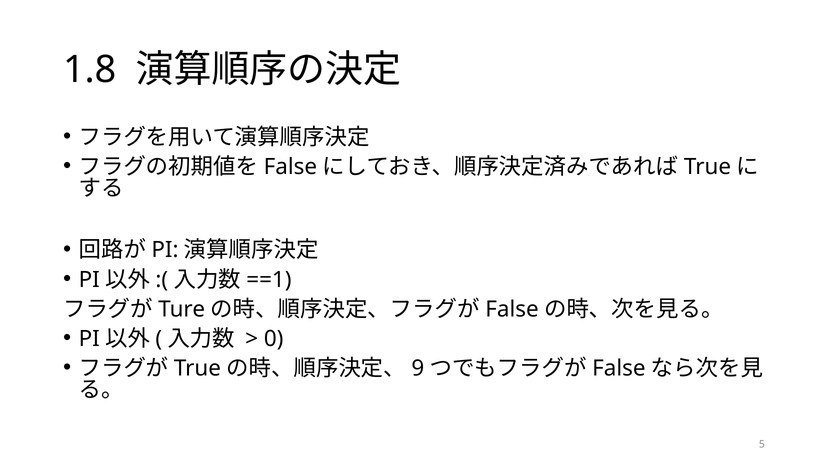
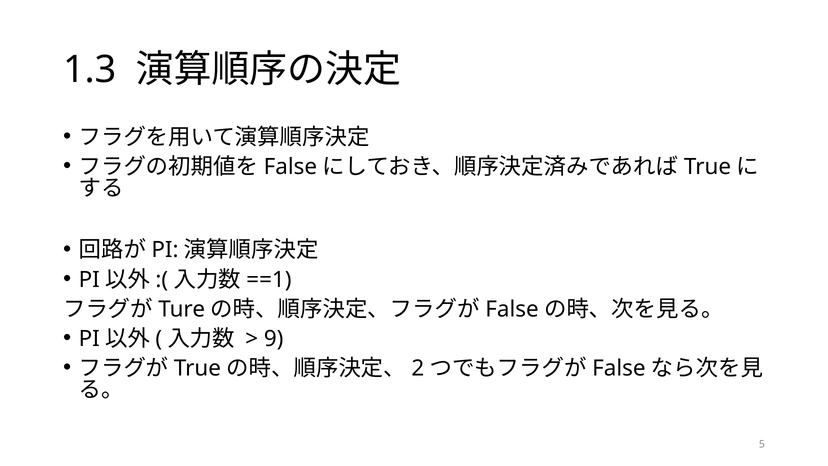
1.8: 1.8 -> 1.3 (90, 70)
0: 0 -> 9 (274, 339)
9: 9 -> 2 (418, 368)
